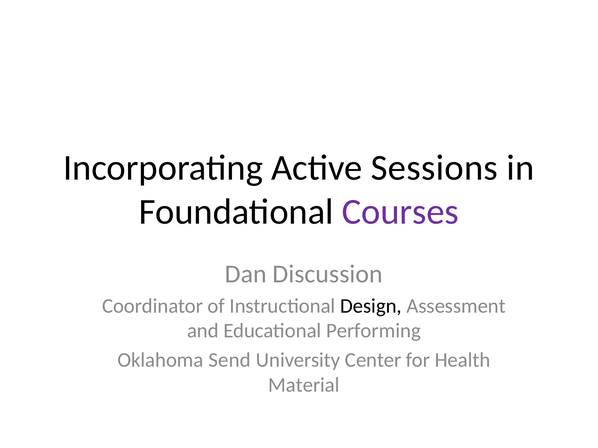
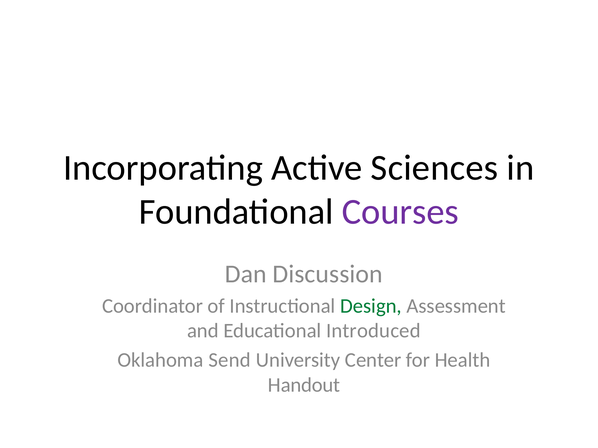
Sessions: Sessions -> Sciences (434, 168)
Design colour: black -> green (371, 306)
Performing: Performing -> Introduced (373, 331)
Material: Material -> Handout (304, 385)
